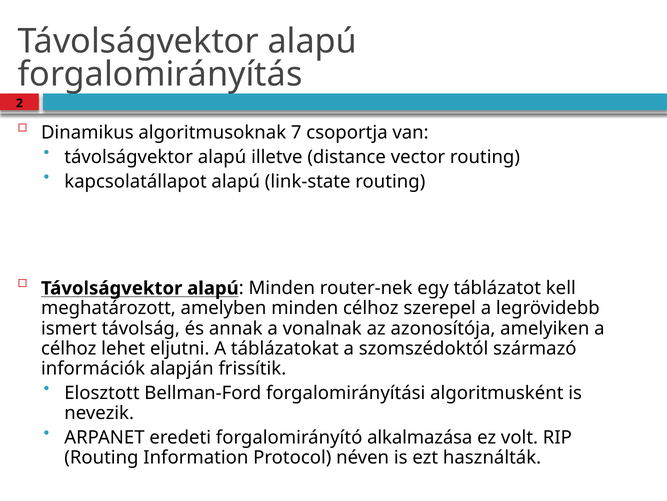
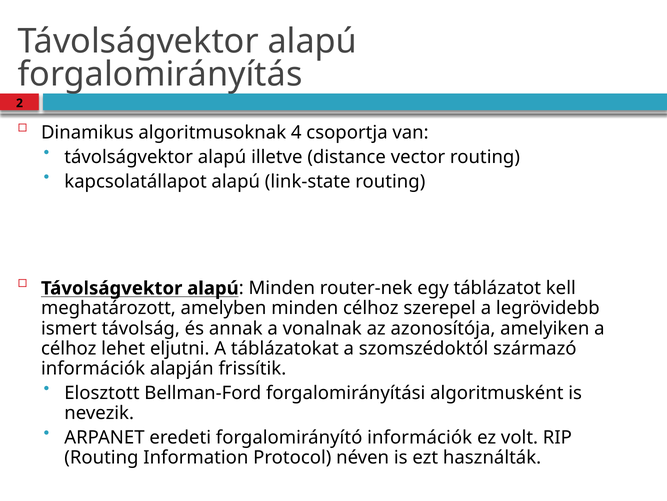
7: 7 -> 4 (296, 132)
forgalomirányító alkalmazása: alkalmazása -> információk (420, 437)
